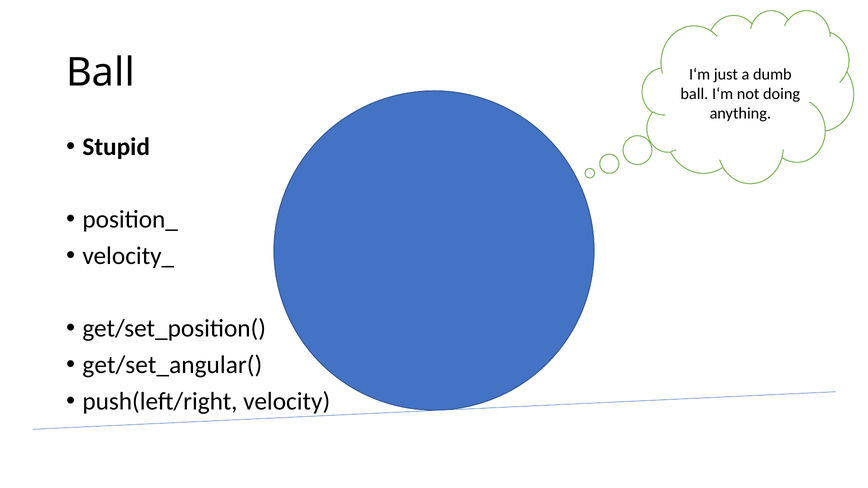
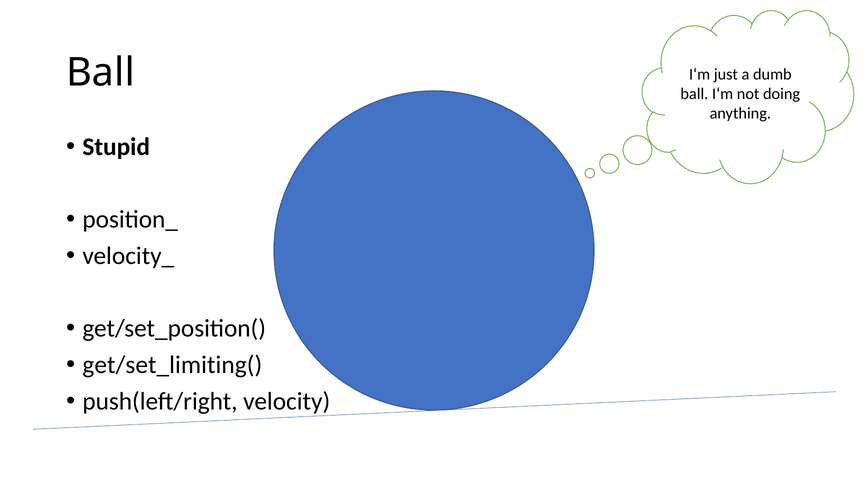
get/set_angular(: get/set_angular( -> get/set_limiting( (172, 365)
